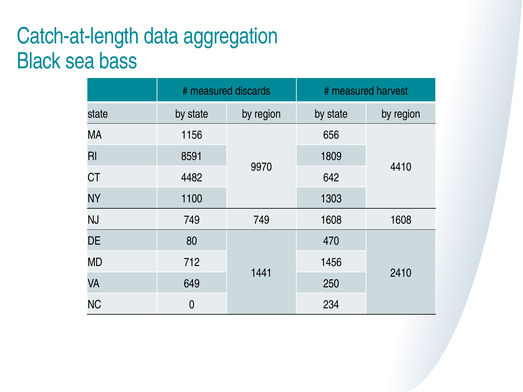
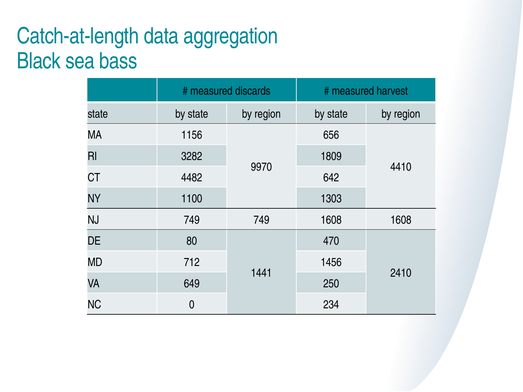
8591: 8591 -> 3282 (192, 156)
